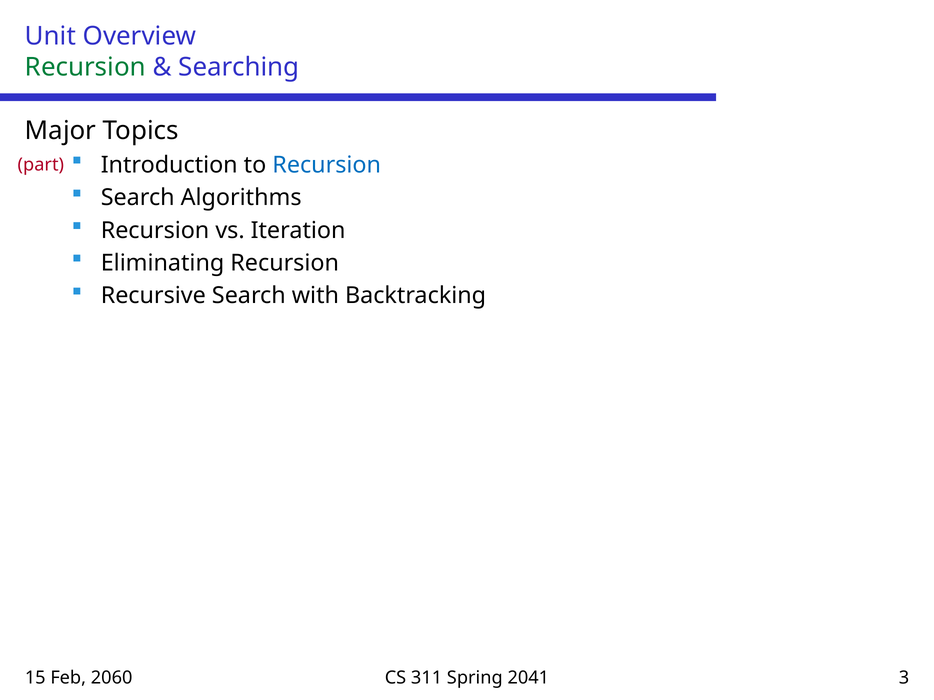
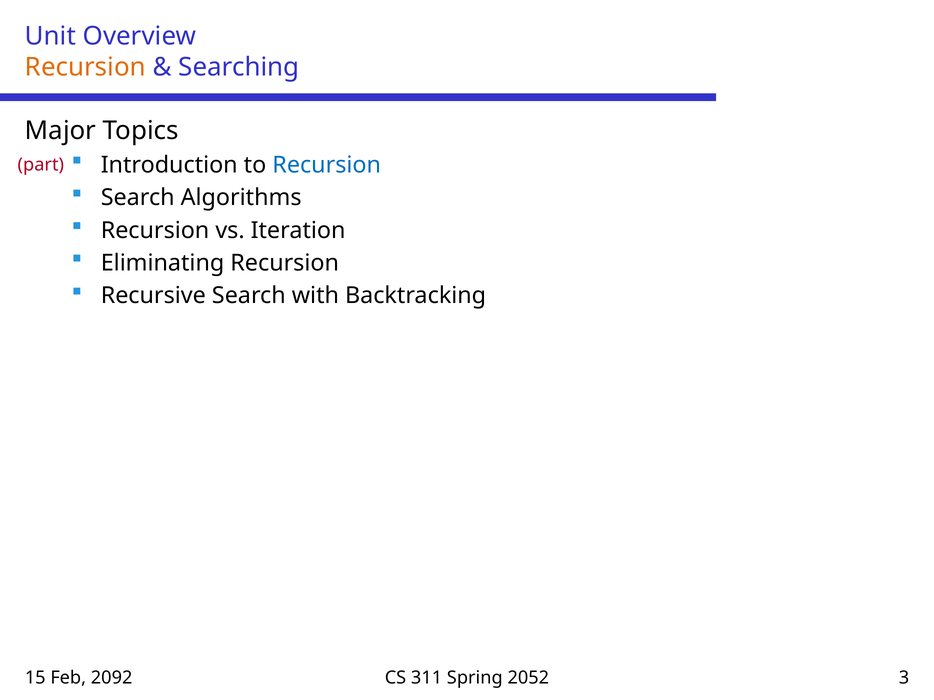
Recursion colour: green -> orange (85, 67)
2060: 2060 -> 2092 (112, 678)
2041: 2041 -> 2052 (528, 678)
